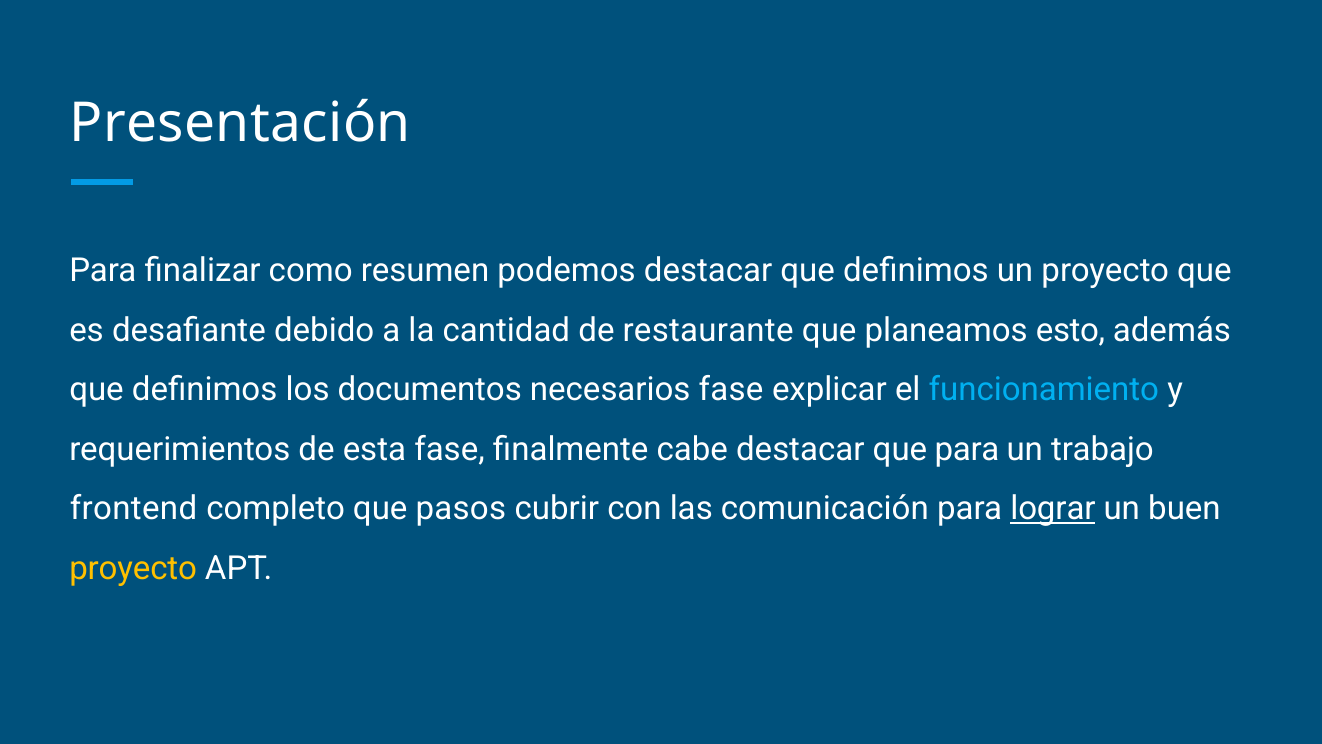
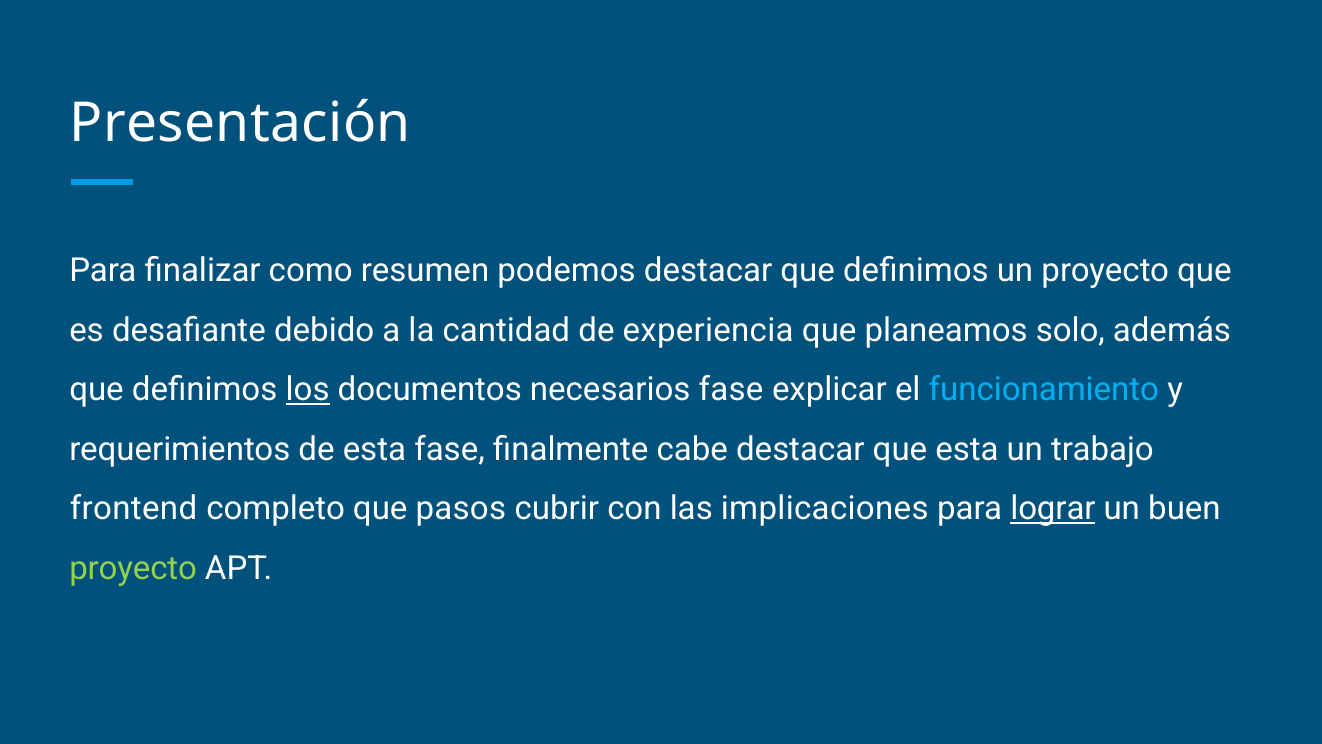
restaurante: restaurante -> experiencia (708, 330)
esto: esto -> solo (1070, 330)
los underline: none -> present (308, 390)
que para: para -> esta (967, 449)
comunicación: comunicación -> implicaciones (825, 509)
proyecto colour: yellow -> light green (133, 568)
